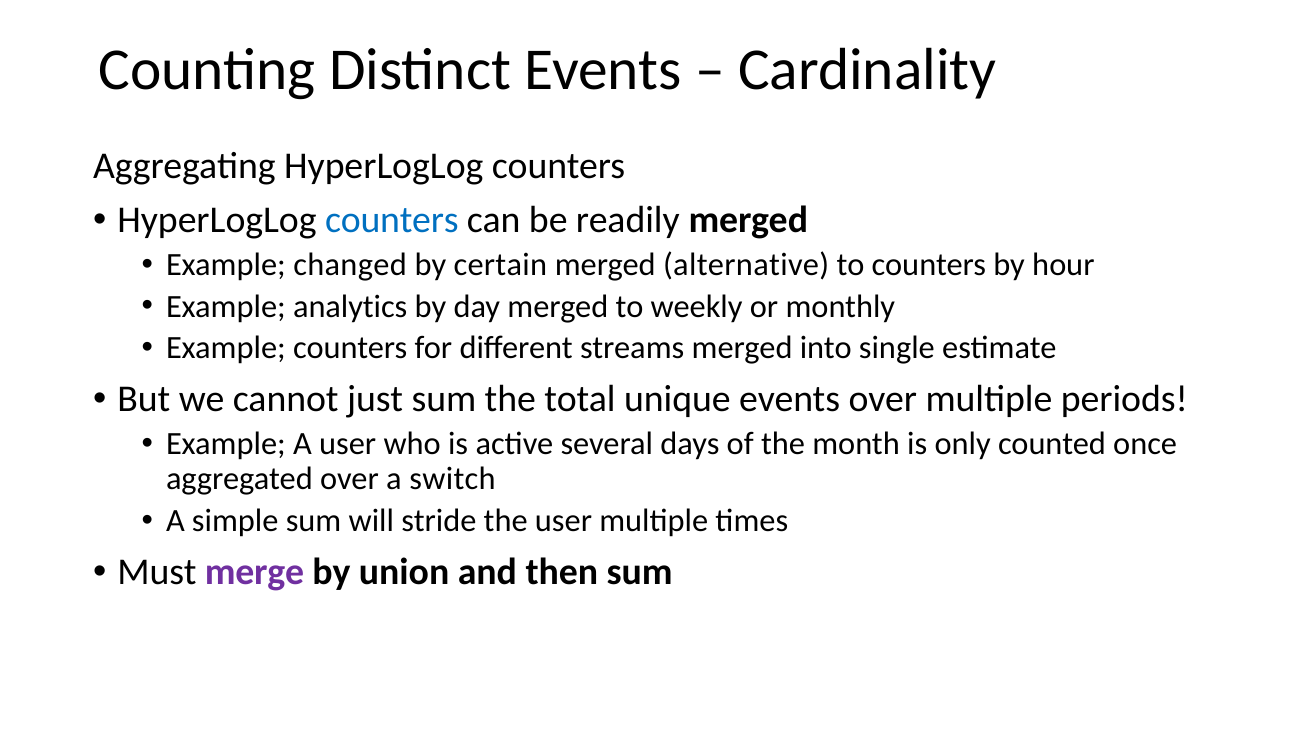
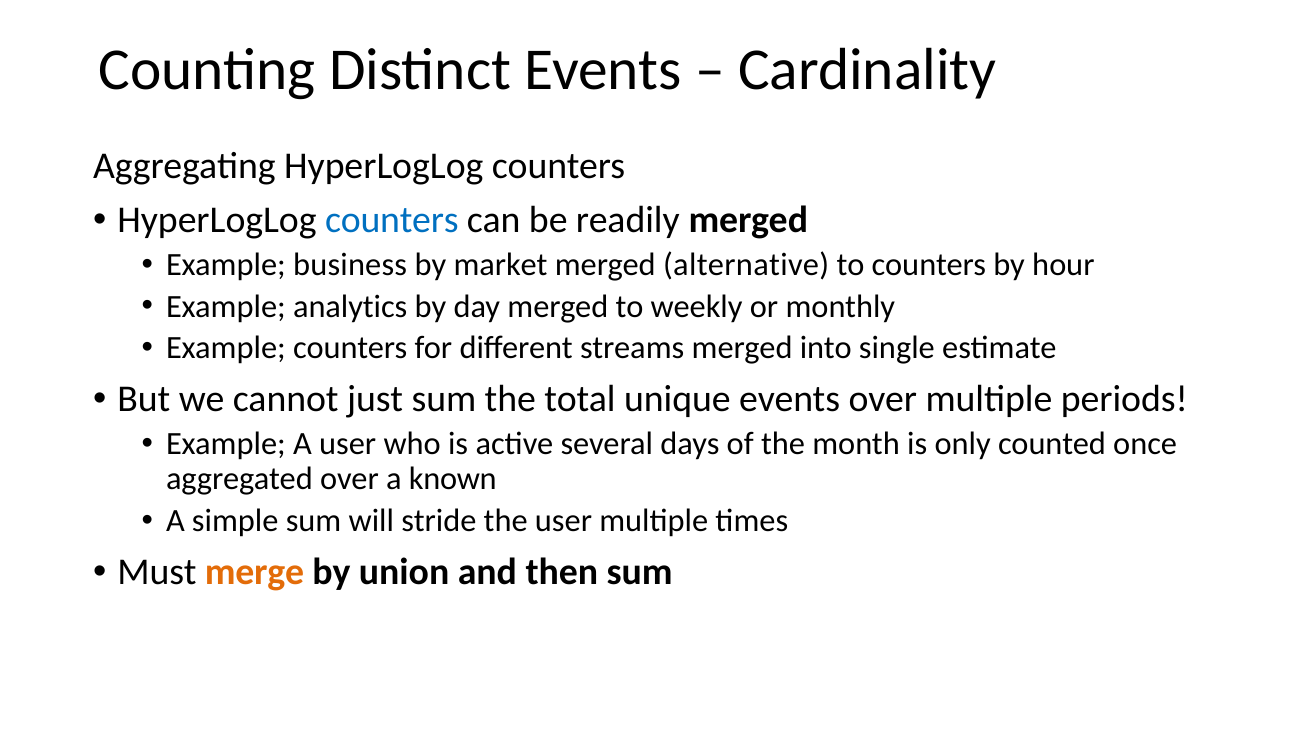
changed: changed -> business (350, 265)
certain: certain -> market (501, 265)
switch: switch -> known (453, 479)
merge colour: purple -> orange (255, 572)
